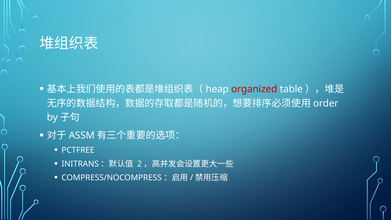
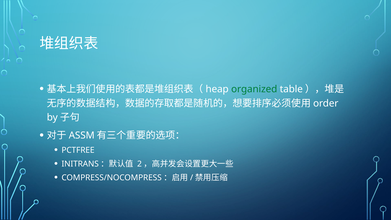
organized colour: red -> green (254, 89)
